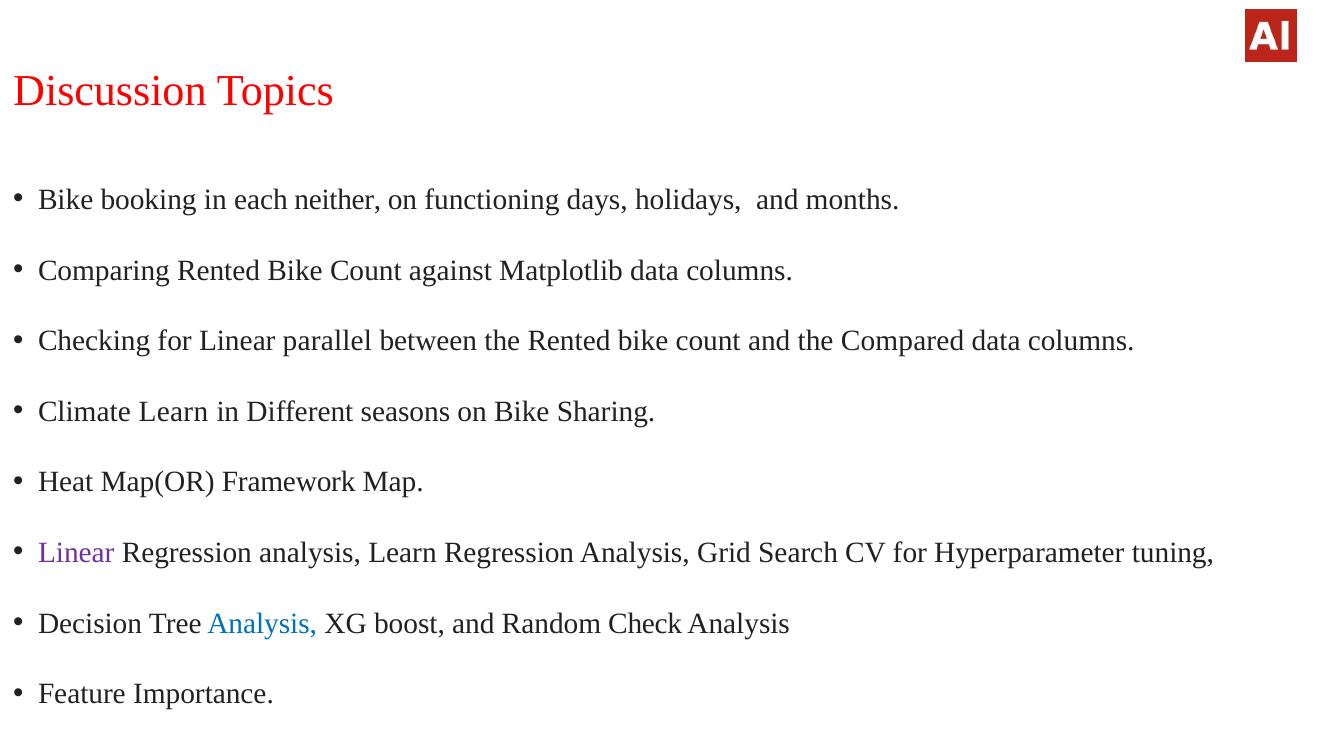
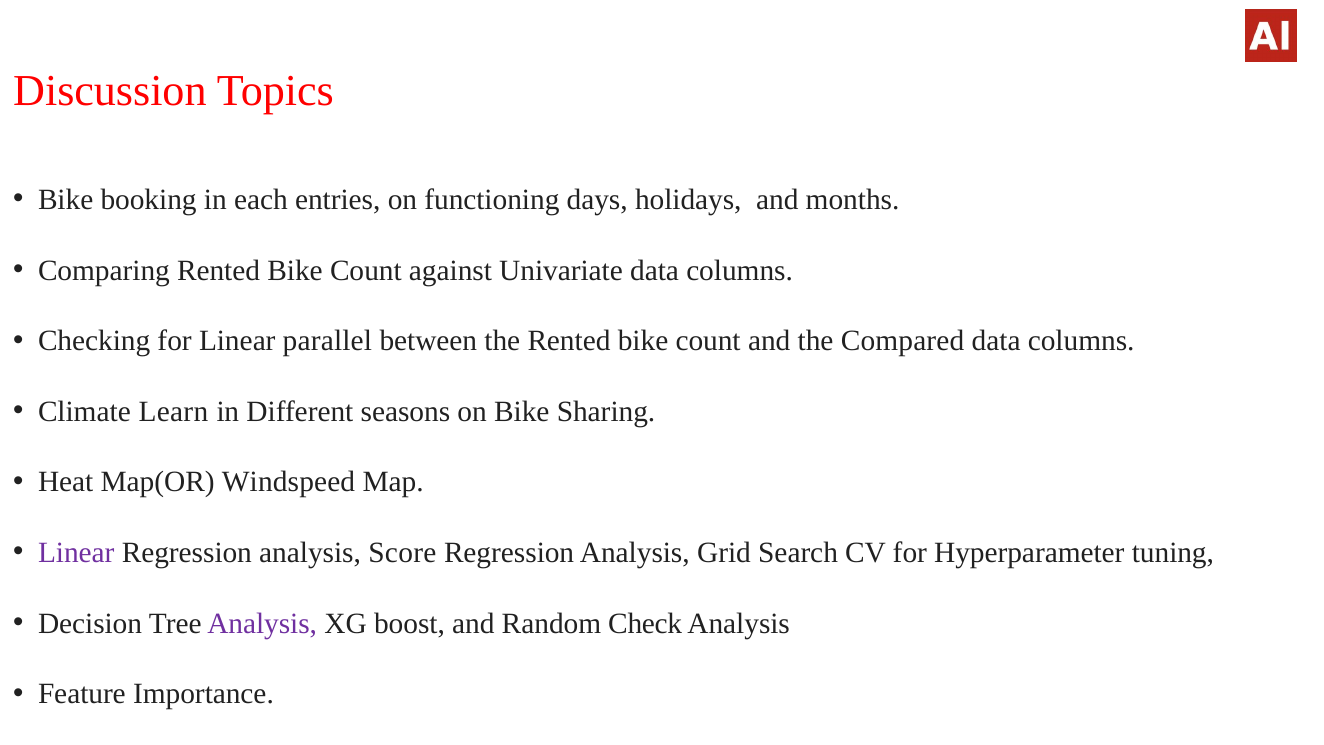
neither: neither -> entries (338, 200)
Matplotlib: Matplotlib -> Univariate (561, 270)
Framework: Framework -> Windspeed (289, 482)
analysis Learn: Learn -> Score (402, 553)
Analysis colour: blue -> purple (262, 623)
